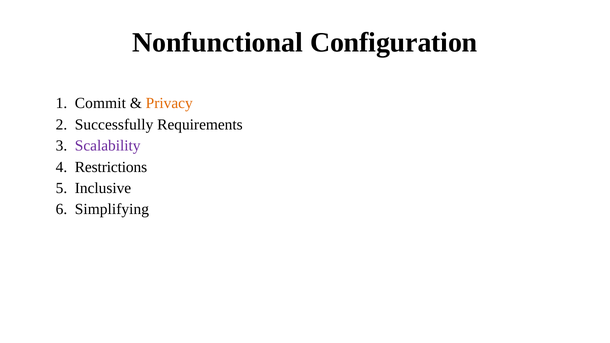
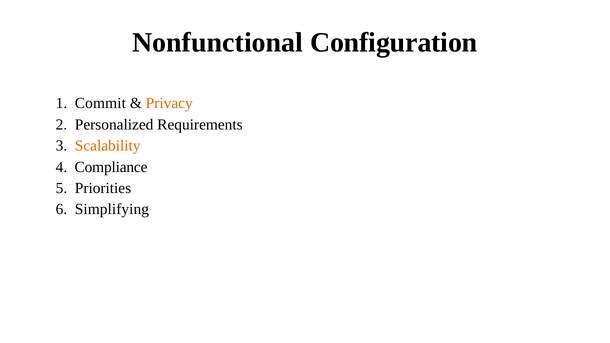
Successfully: Successfully -> Personalized (114, 125)
Scalability colour: purple -> orange (108, 146)
Restrictions: Restrictions -> Compliance (111, 167)
Inclusive: Inclusive -> Priorities (103, 188)
